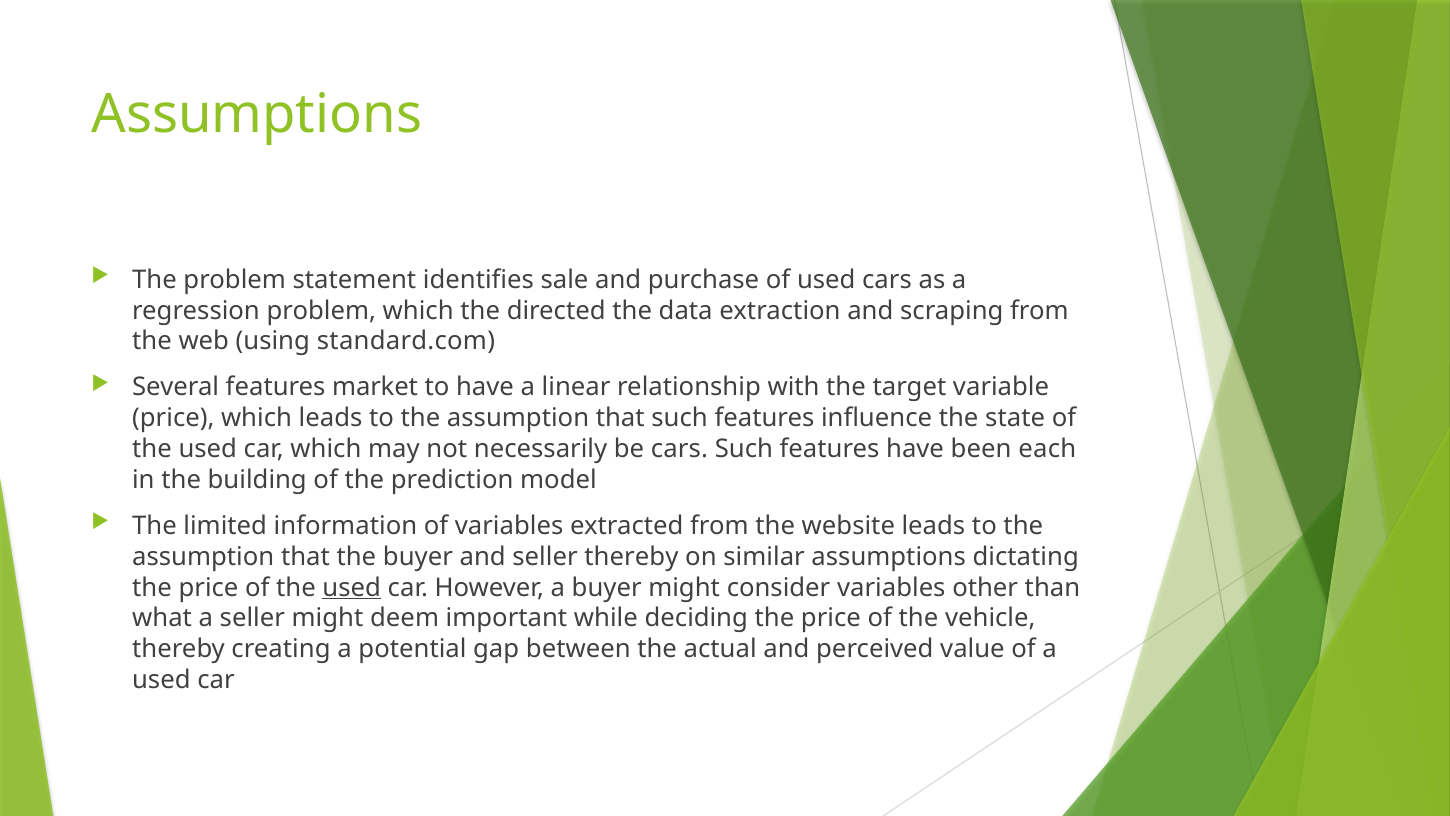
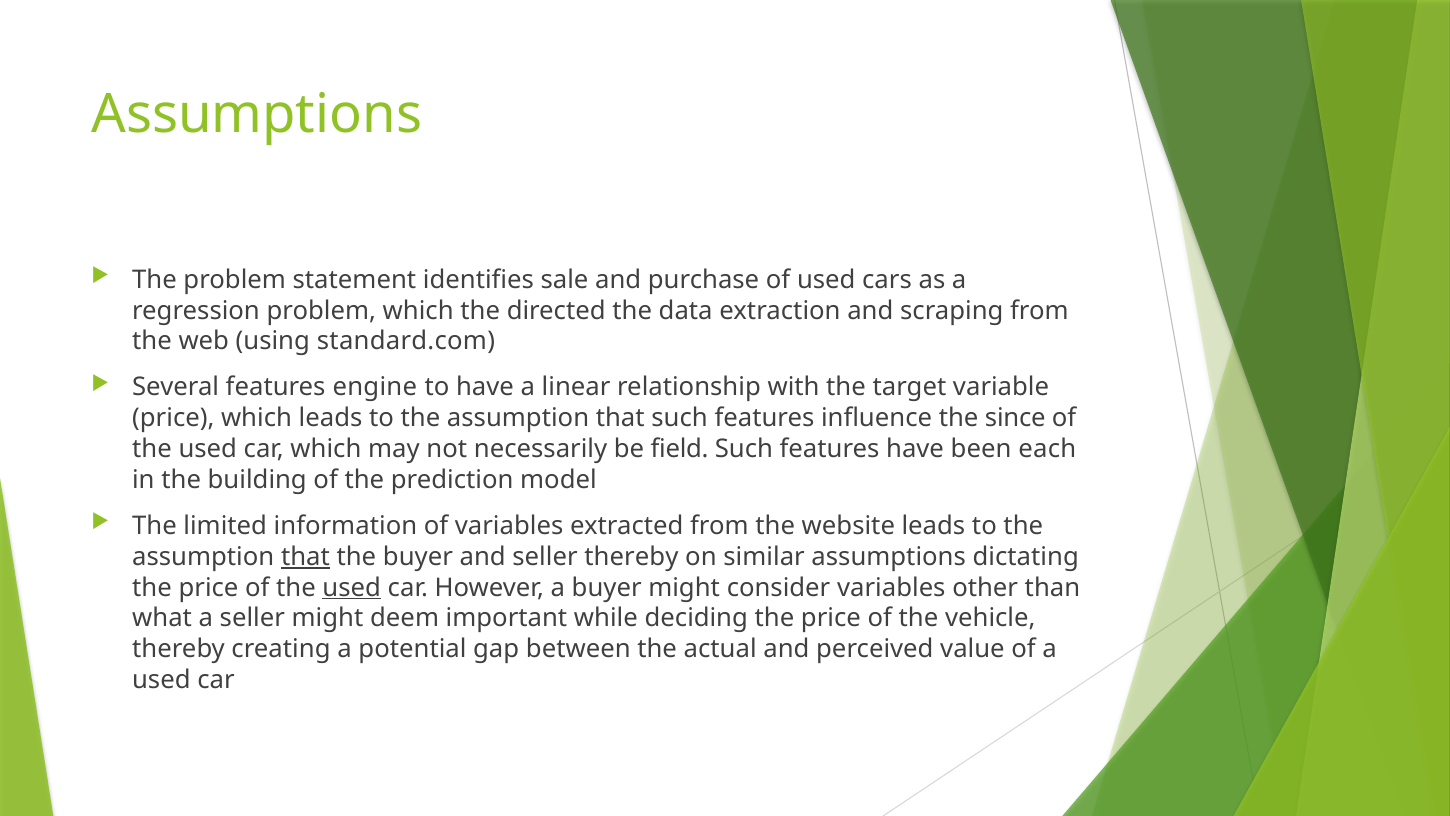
market: market -> engine (375, 387)
state: state -> since (1015, 418)
be cars: cars -> field (680, 449)
that underline: none -> present (305, 556)
